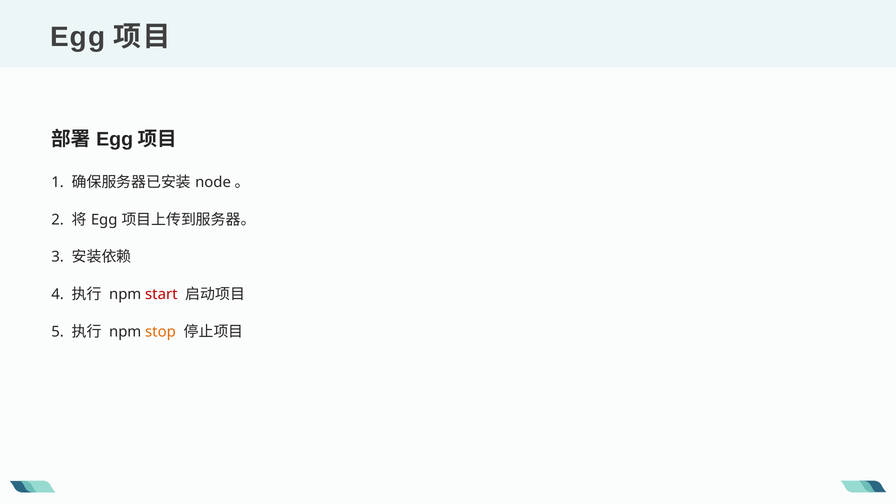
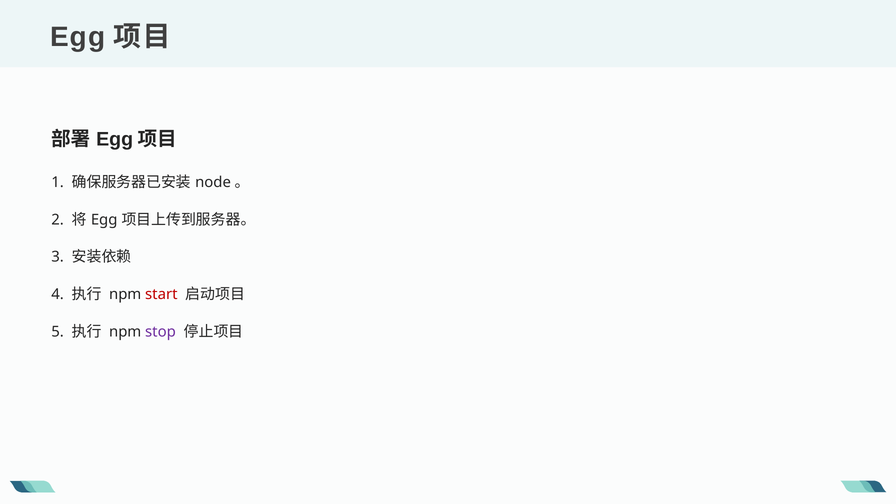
stop colour: orange -> purple (160, 332)
